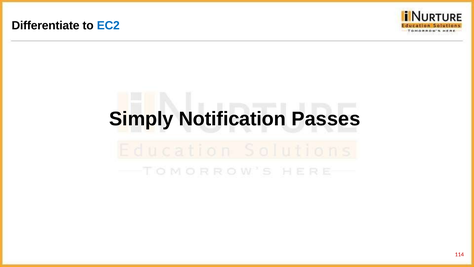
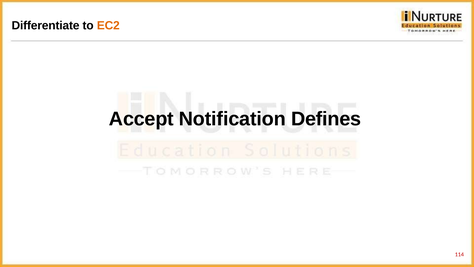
EC2 colour: blue -> orange (108, 26)
Simply: Simply -> Accept (141, 119)
Passes: Passes -> Defines (326, 119)
